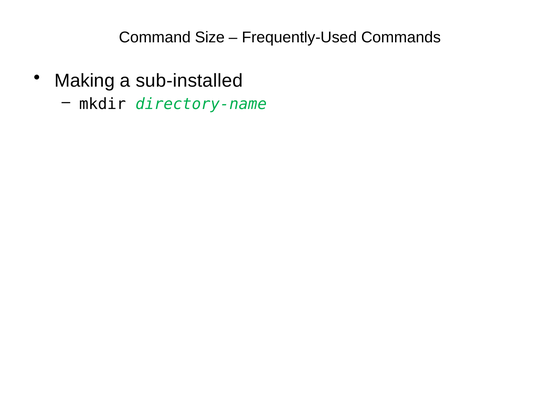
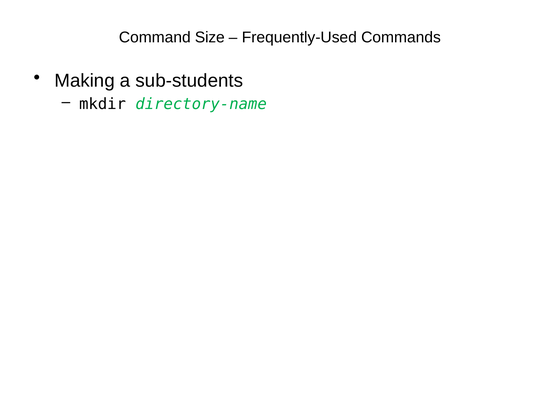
sub-installed: sub-installed -> sub-students (189, 81)
